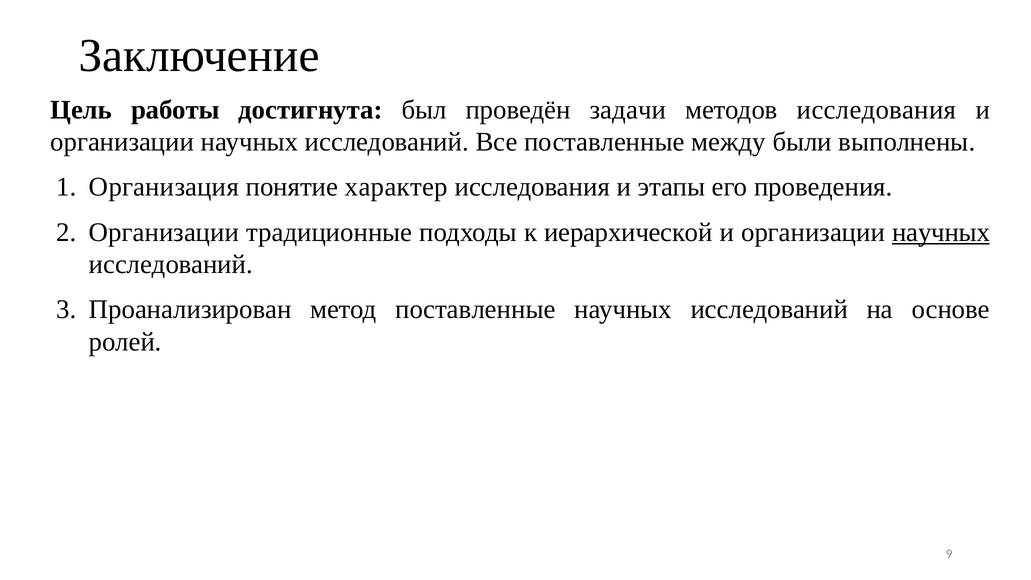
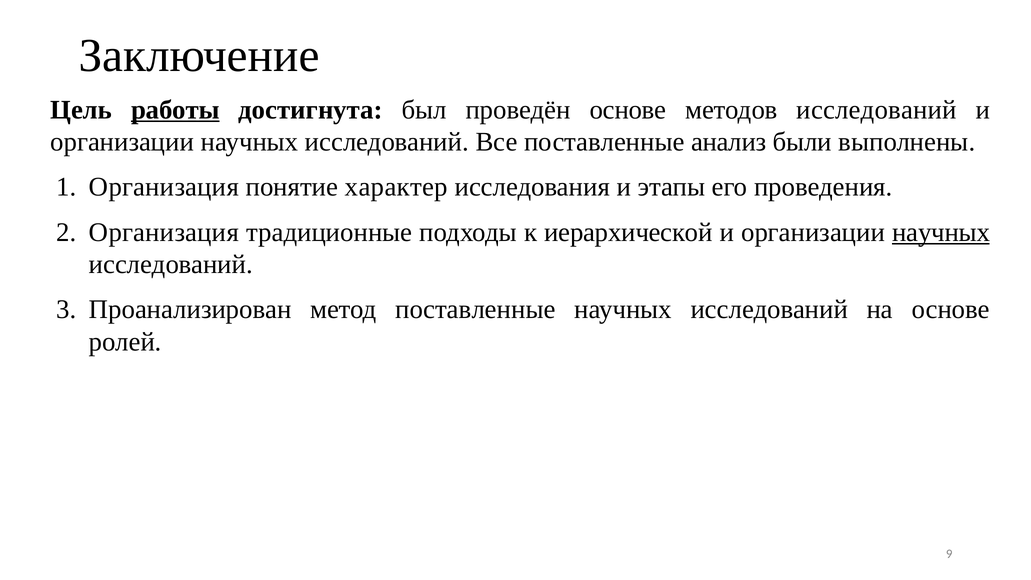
работы underline: none -> present (175, 110)
проведён задачи: задачи -> основе (628, 110)
методов исследования: исследования -> исследований (877, 110)
между: между -> анализ (729, 142)
Организации: Организации -> Организация (164, 232)
